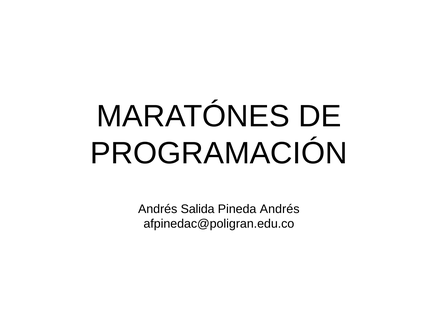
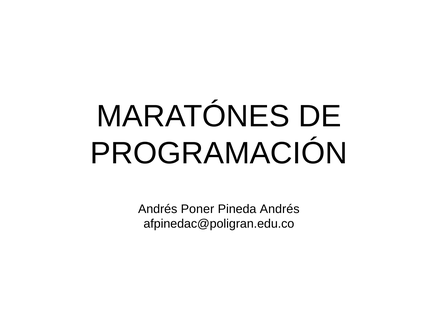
Salida: Salida -> Poner (197, 209)
